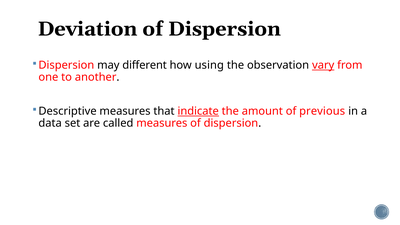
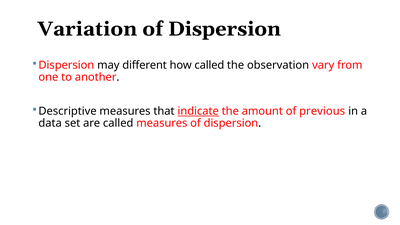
Deviation: Deviation -> Variation (87, 29)
how using: using -> called (209, 65)
vary underline: present -> none (323, 65)
